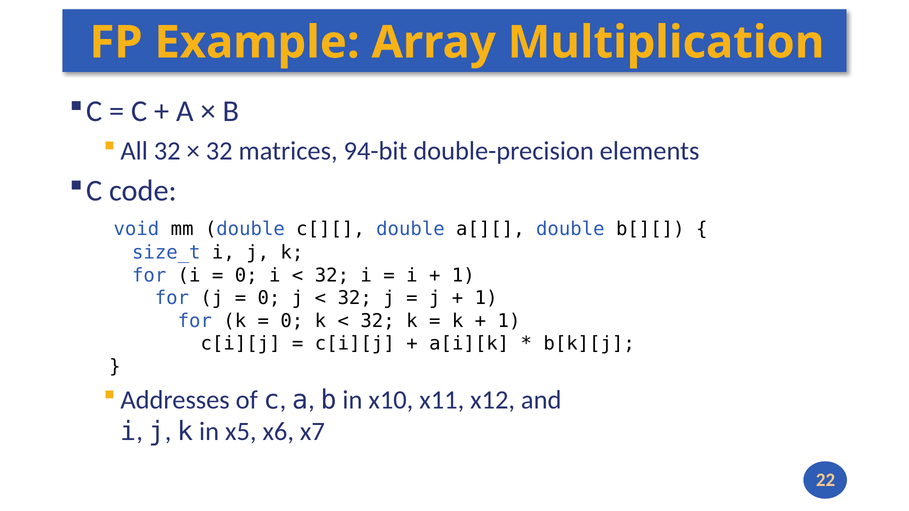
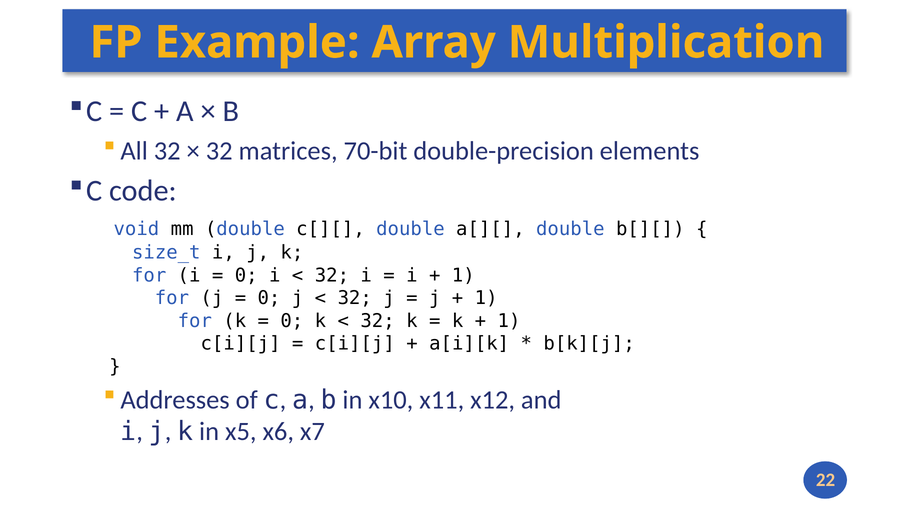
94-bit: 94-bit -> 70-bit (375, 151)
